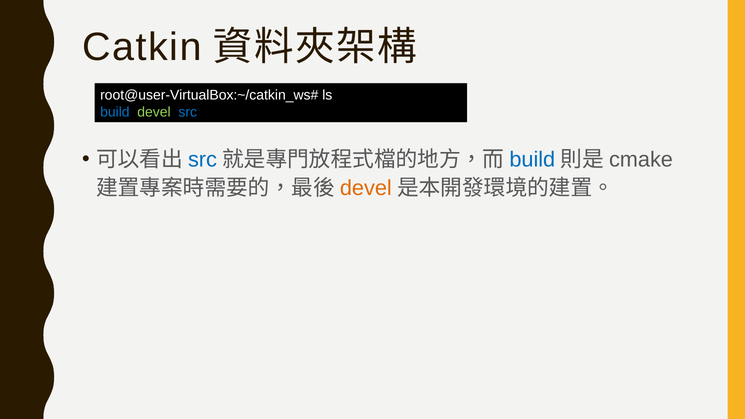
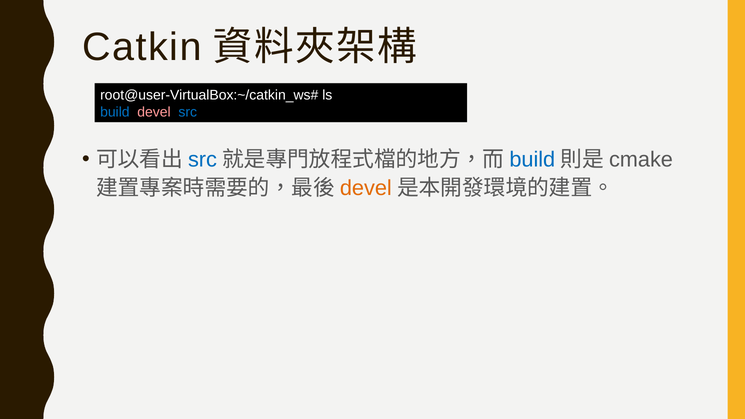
devel colour: light green -> pink (154, 112)
